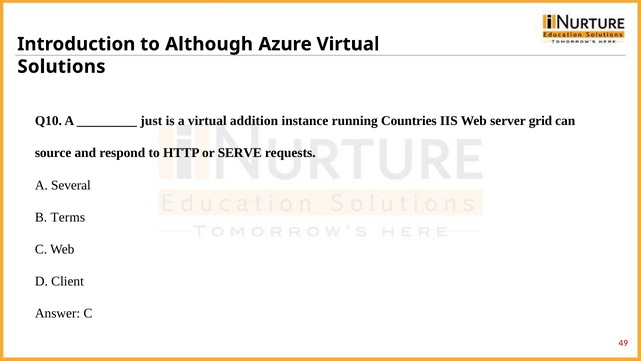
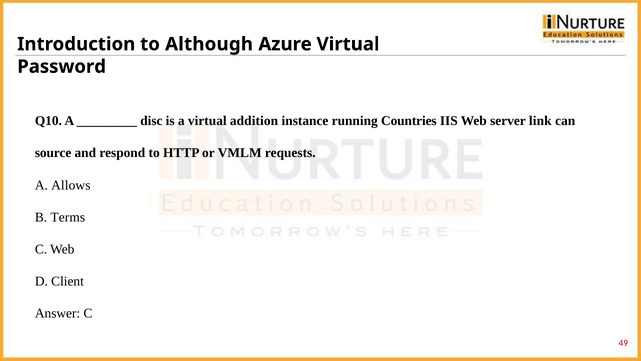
Solutions: Solutions -> Password (62, 67)
just: just -> disc (151, 121)
grid: grid -> link (540, 121)
SERVE: SERVE -> VMLM (240, 153)
Several: Several -> Allows (71, 185)
